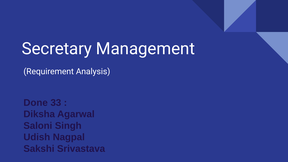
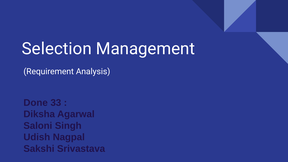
Secretary: Secretary -> Selection (57, 49)
